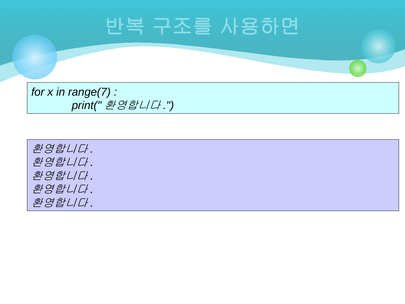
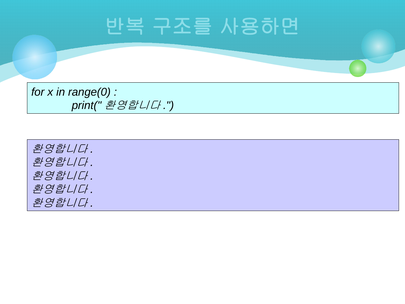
range(7: range(7 -> range(0 (89, 92)
